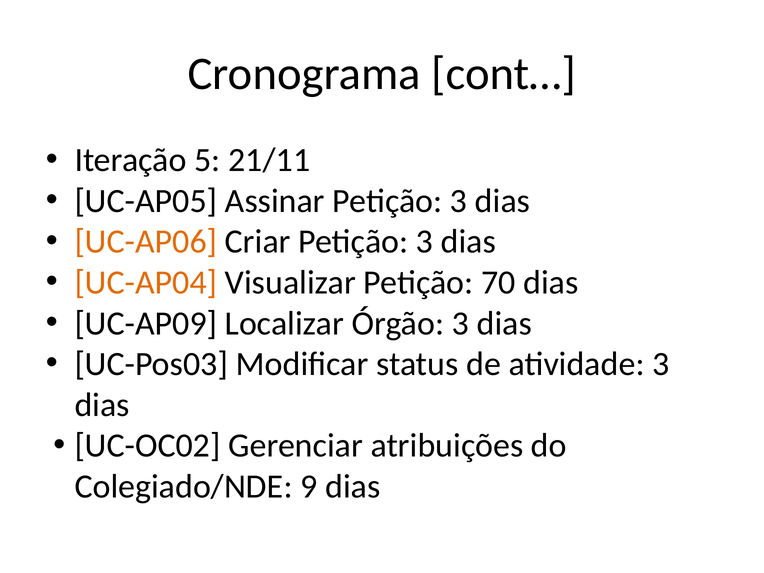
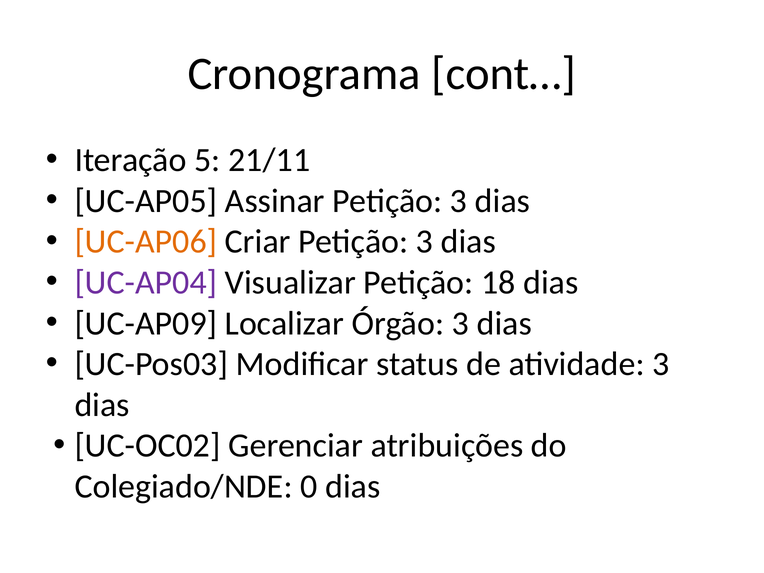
UC-AP04 colour: orange -> purple (146, 283)
70: 70 -> 18 (498, 283)
9: 9 -> 0 (309, 486)
